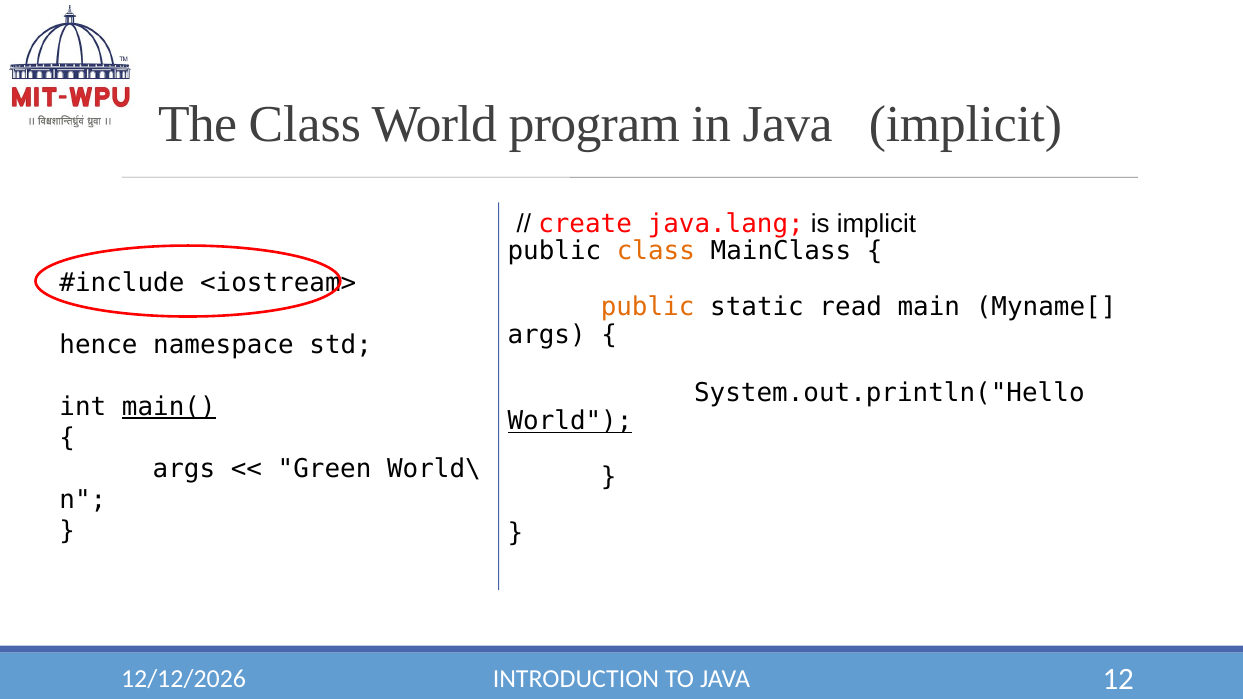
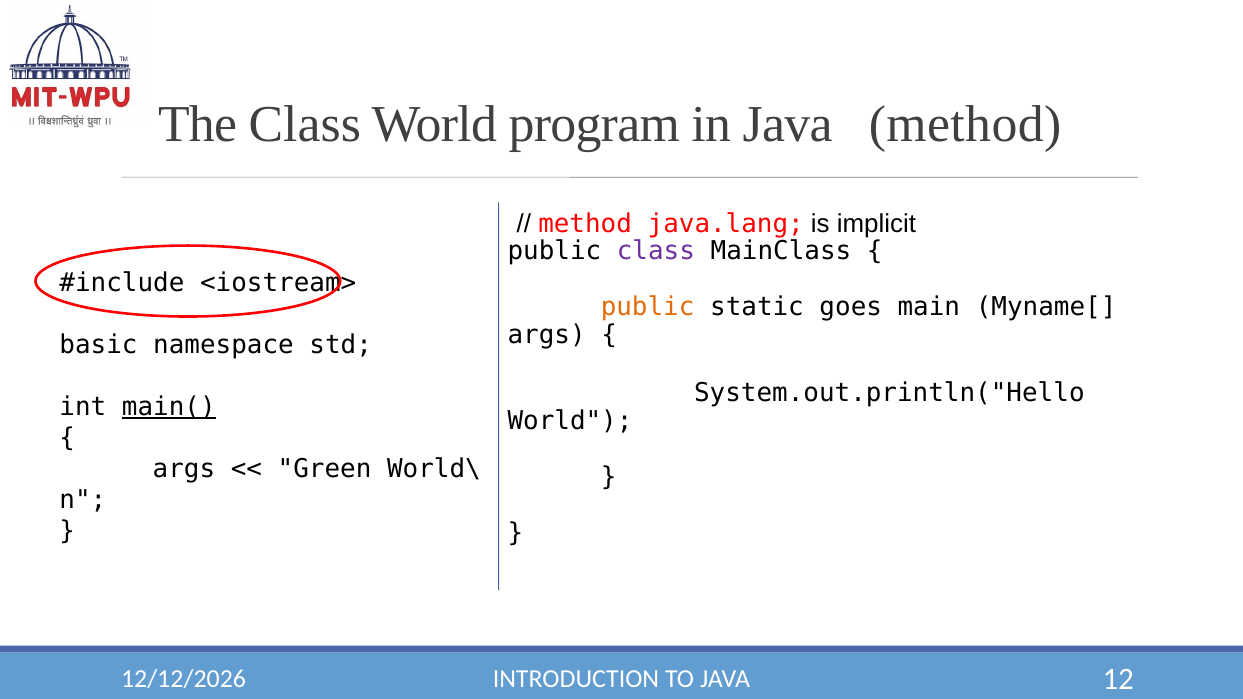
Java implicit: implicit -> method (965, 124)
create: create -> method (585, 224)
class colour: orange -> purple (656, 251)
read: read -> goes (851, 307)
hence: hence -> basic (99, 345)
World underline: present -> none (570, 421)
